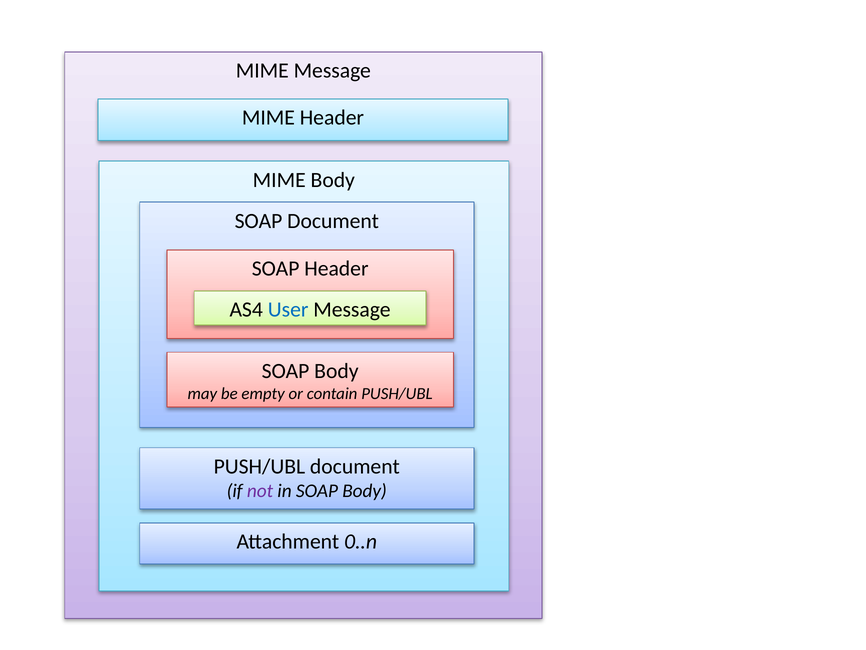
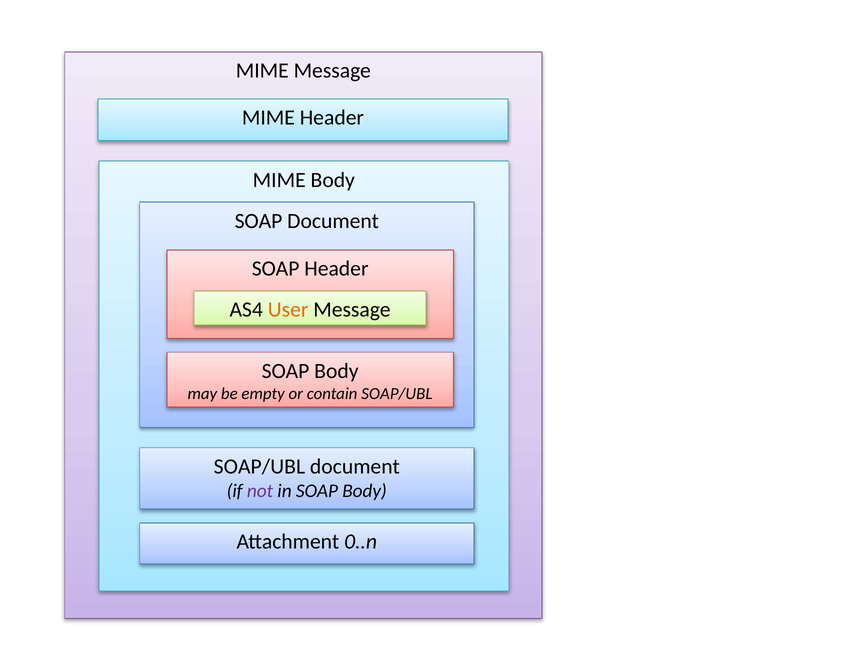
User colour: blue -> orange (288, 309)
contain PUSH/UBL: PUSH/UBL -> SOAP/UBL (397, 394)
PUSH/UBL: PUSH/UBL -> SOAP/UBL (259, 466)
